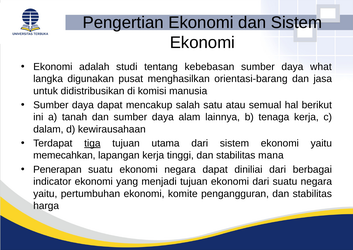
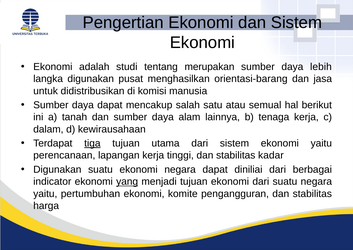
kebebasan: kebebasan -> merupakan (210, 67)
what: what -> lebih (321, 67)
memecahkan: memecahkan -> perencanaan (64, 155)
mana: mana -> kadar (271, 155)
Penerapan: Penerapan -> Digunakan (57, 169)
yang underline: none -> present (127, 181)
